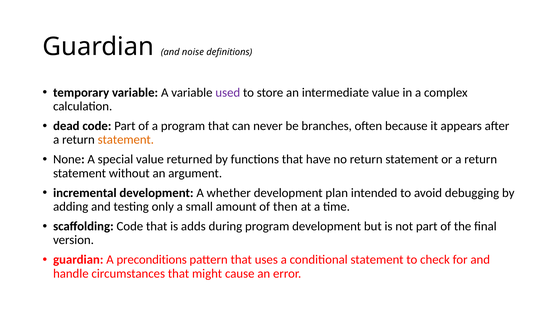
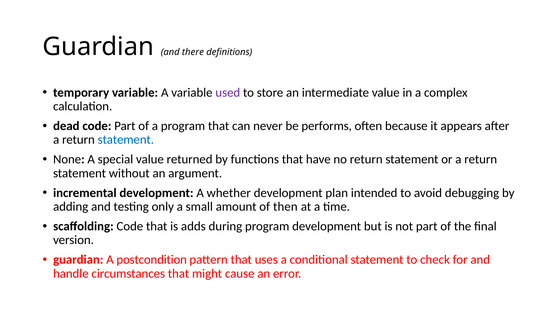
noise: noise -> there (193, 52)
branches: branches -> performs (327, 126)
statement colour: orange -> blue (126, 140)
preconditions: preconditions -> postcondition (152, 260)
